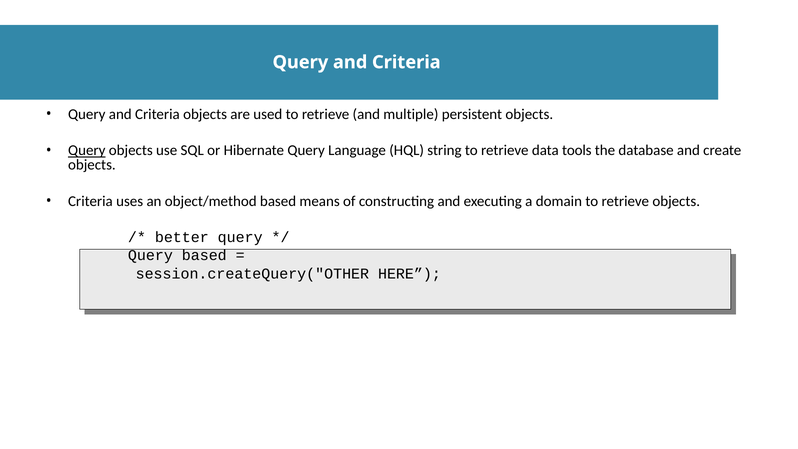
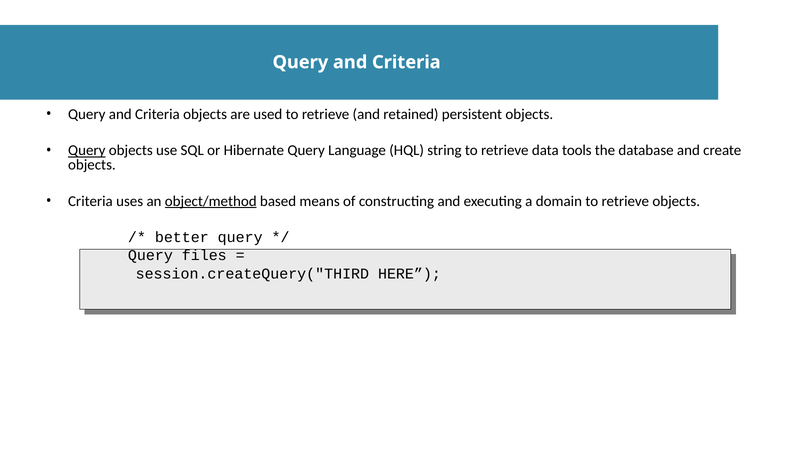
multiple: multiple -> retained (411, 114)
object/method underline: none -> present (211, 201)
Query based: based -> files (204, 255)
session.createQuery("OTHER: session.createQuery("OTHER -> session.createQuery("THIRD (252, 274)
